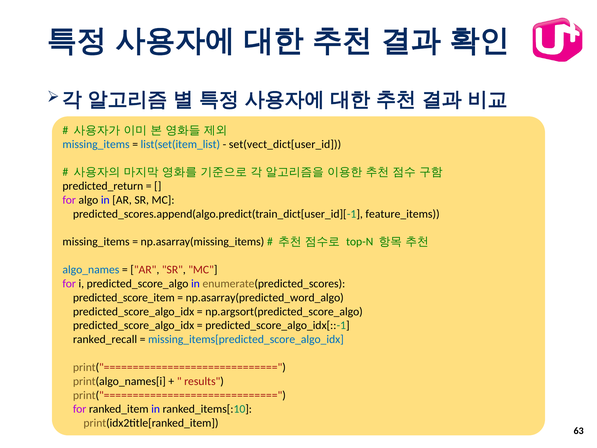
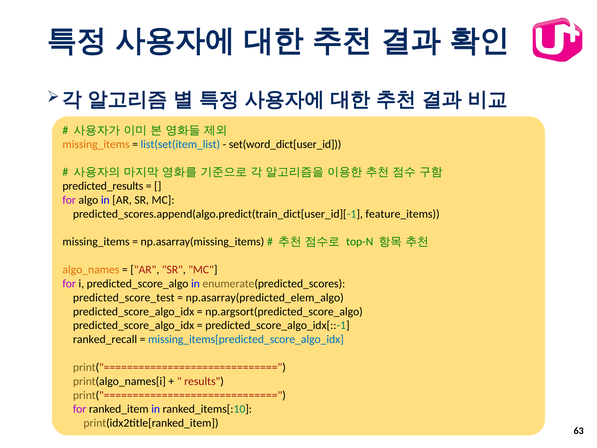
missing_items colour: blue -> orange (96, 144)
set(vect_dict[user_id: set(vect_dict[user_id -> set(word_dict[user_id (285, 144)
predicted_return: predicted_return -> predicted_results (103, 186)
algo_names colour: blue -> orange (91, 270)
predicted_score_item: predicted_score_item -> predicted_score_test (124, 297)
np.asarray(predicted_word_algo: np.asarray(predicted_word_algo -> np.asarray(predicted_elem_algo (265, 297)
